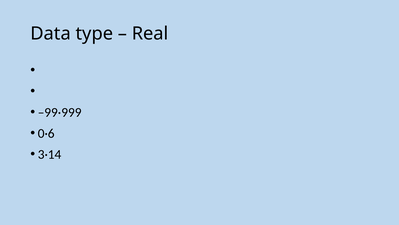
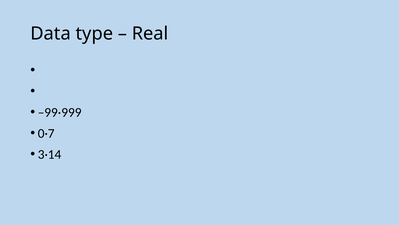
0·6: 0·6 -> 0·7 (46, 133)
